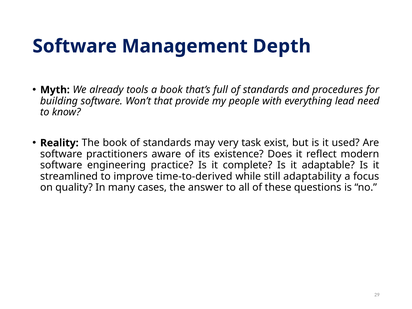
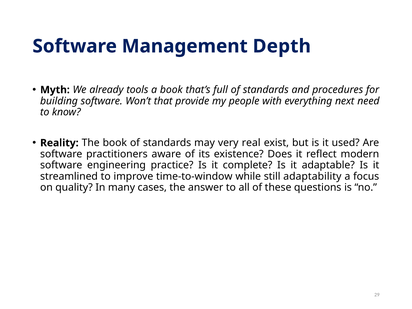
lead: lead -> next (345, 101)
task: task -> real (251, 143)
time-to-derived: time-to-derived -> time-to-window (194, 176)
